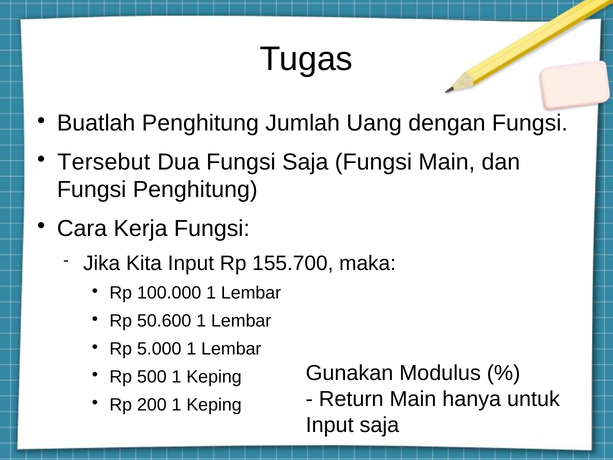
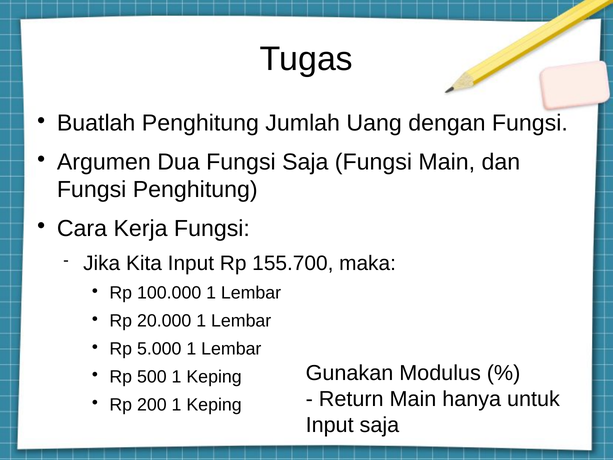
Tersebut: Tersebut -> Argumen (104, 162)
50.600: 50.600 -> 20.000 (164, 321)
